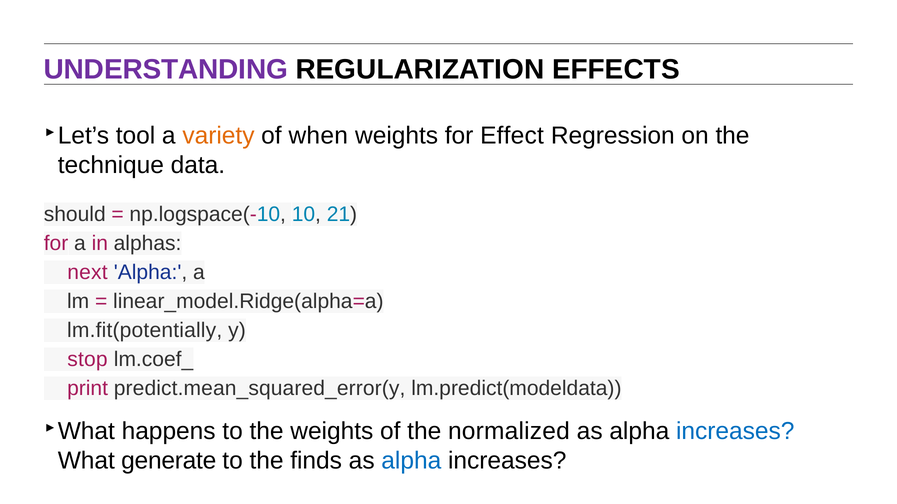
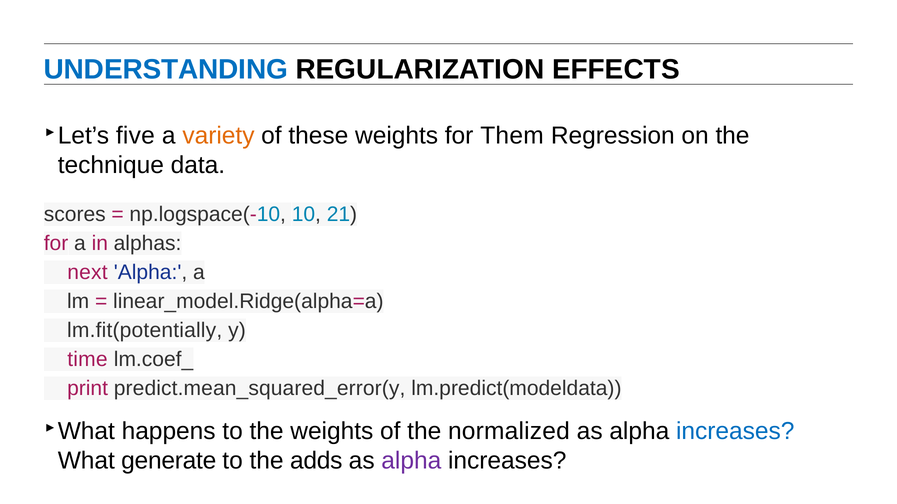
UNDERSTANDING colour: purple -> blue (166, 70)
tool: tool -> five (135, 136)
when: when -> these (318, 136)
Effect: Effect -> Them (512, 136)
should: should -> scores (75, 214)
stop: stop -> time (87, 359)
finds: finds -> adds (316, 461)
alpha colour: blue -> purple (411, 461)
